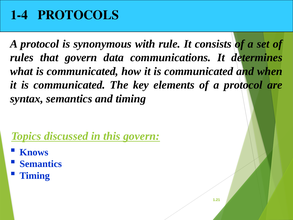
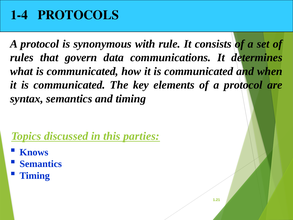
this govern: govern -> parties (141, 136)
